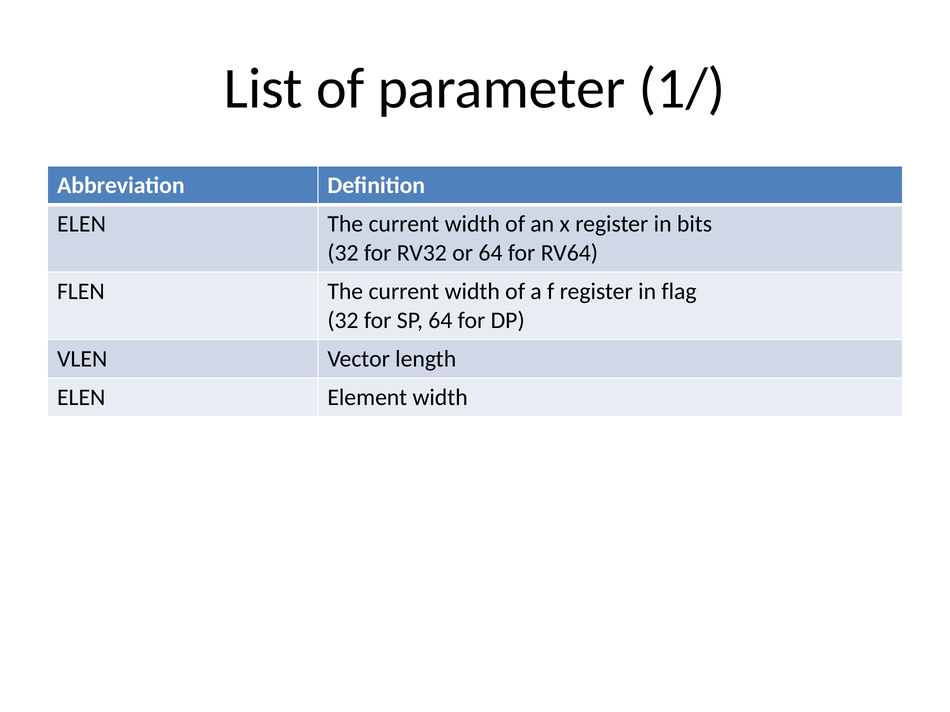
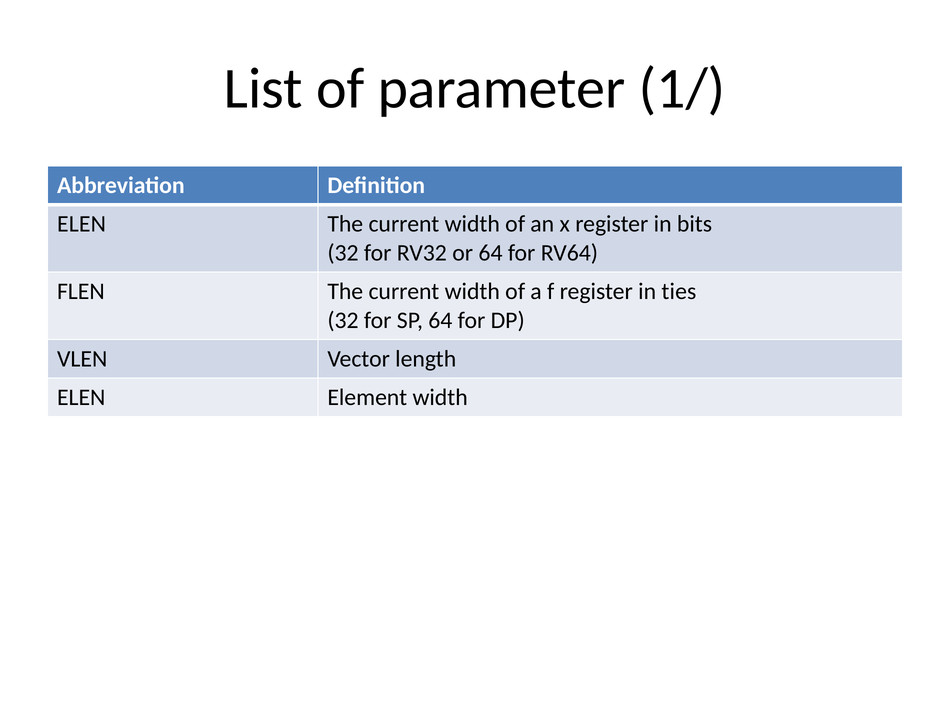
flag: flag -> ties (679, 292)
